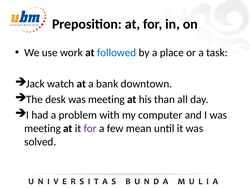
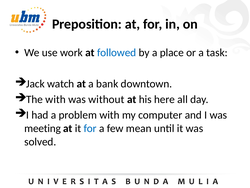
The desk: desk -> with (56, 99)
meeting: meeting -> without (106, 99)
than: than -> here (164, 99)
for colour: purple -> blue (90, 128)
